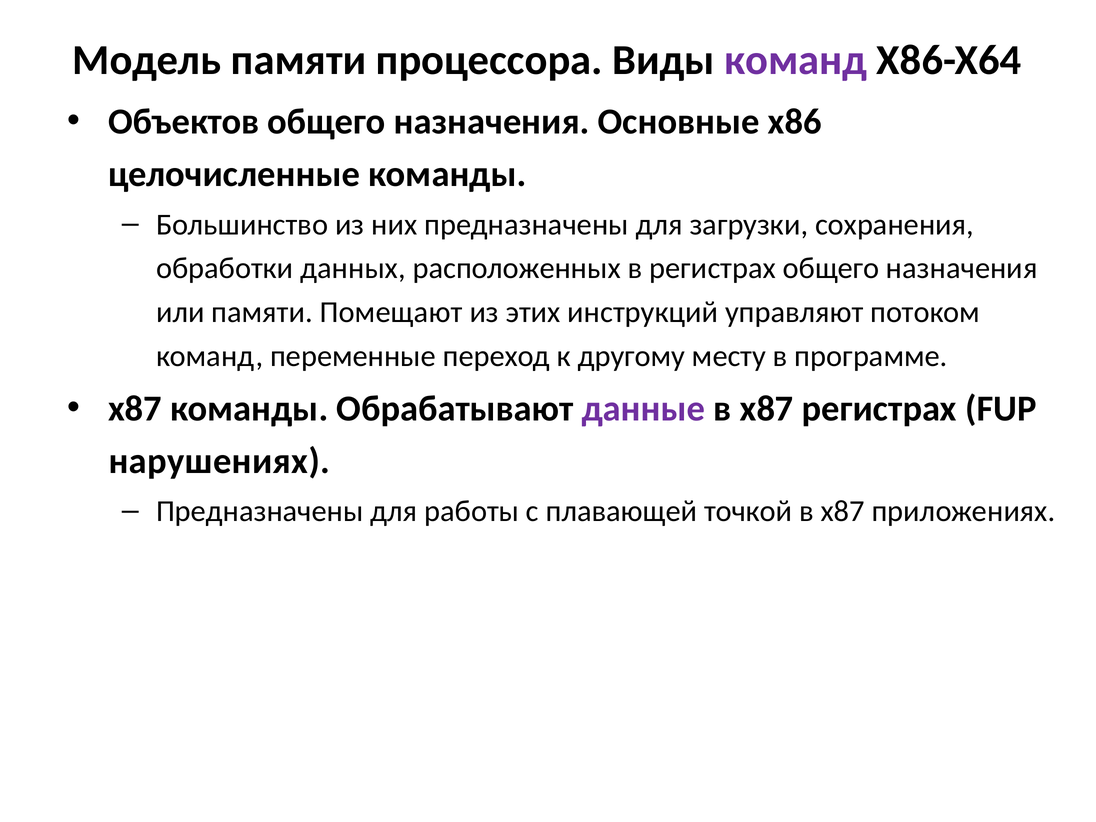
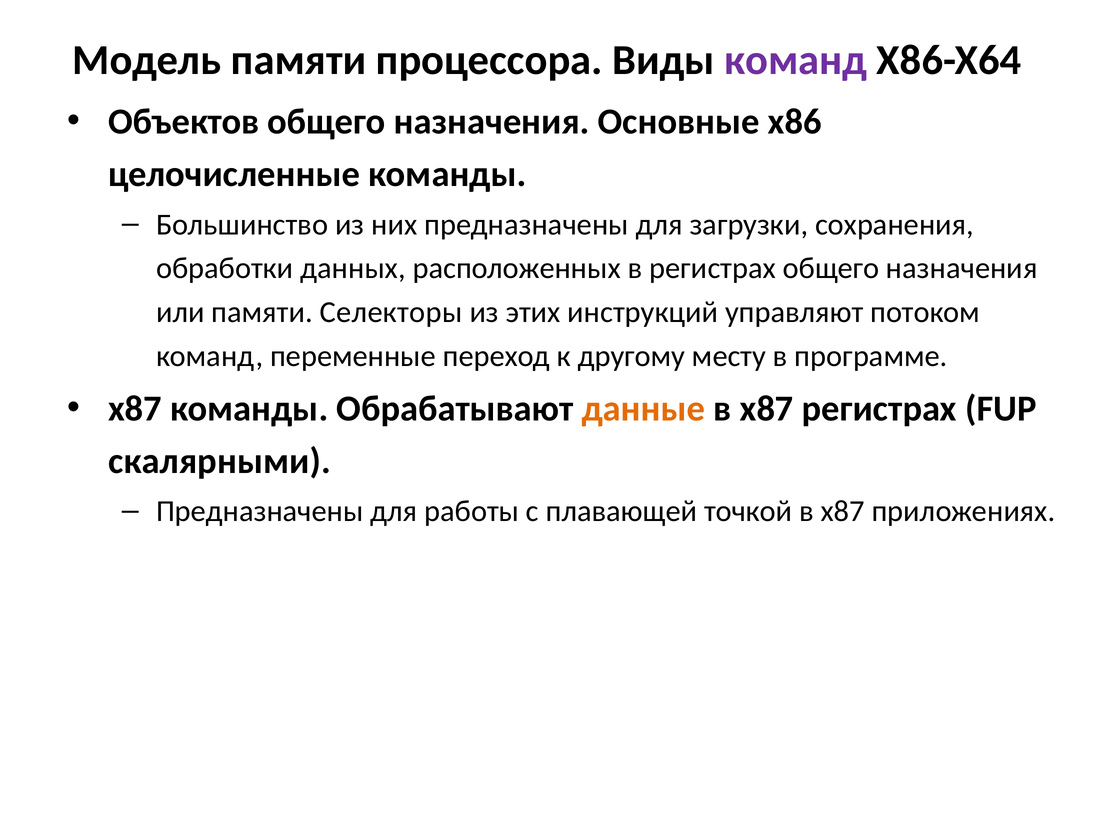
Помещают: Помещают -> Селекторы (391, 312)
данные colour: purple -> orange (643, 409)
нарушениях: нарушениях -> скалярными (220, 461)
